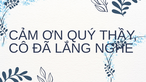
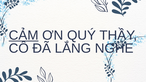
CẢM underline: none -> present (24, 35)
